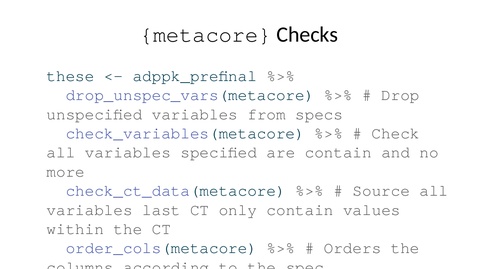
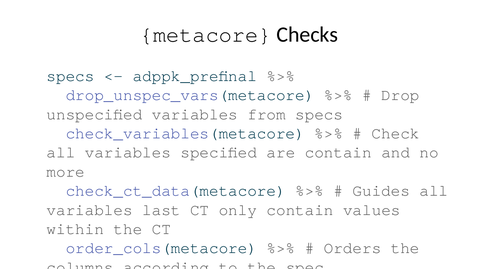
these: these -> specs (71, 76)
Source: Source -> Guides (381, 191)
